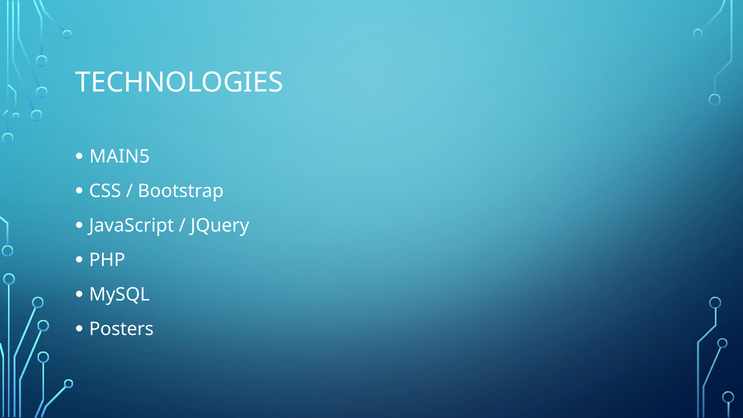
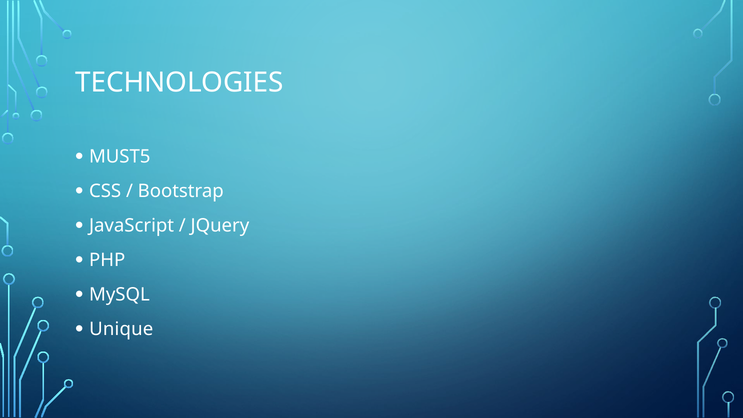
MAIN5: MAIN5 -> MUST5 (120, 157)
Posters: Posters -> Unique (121, 329)
